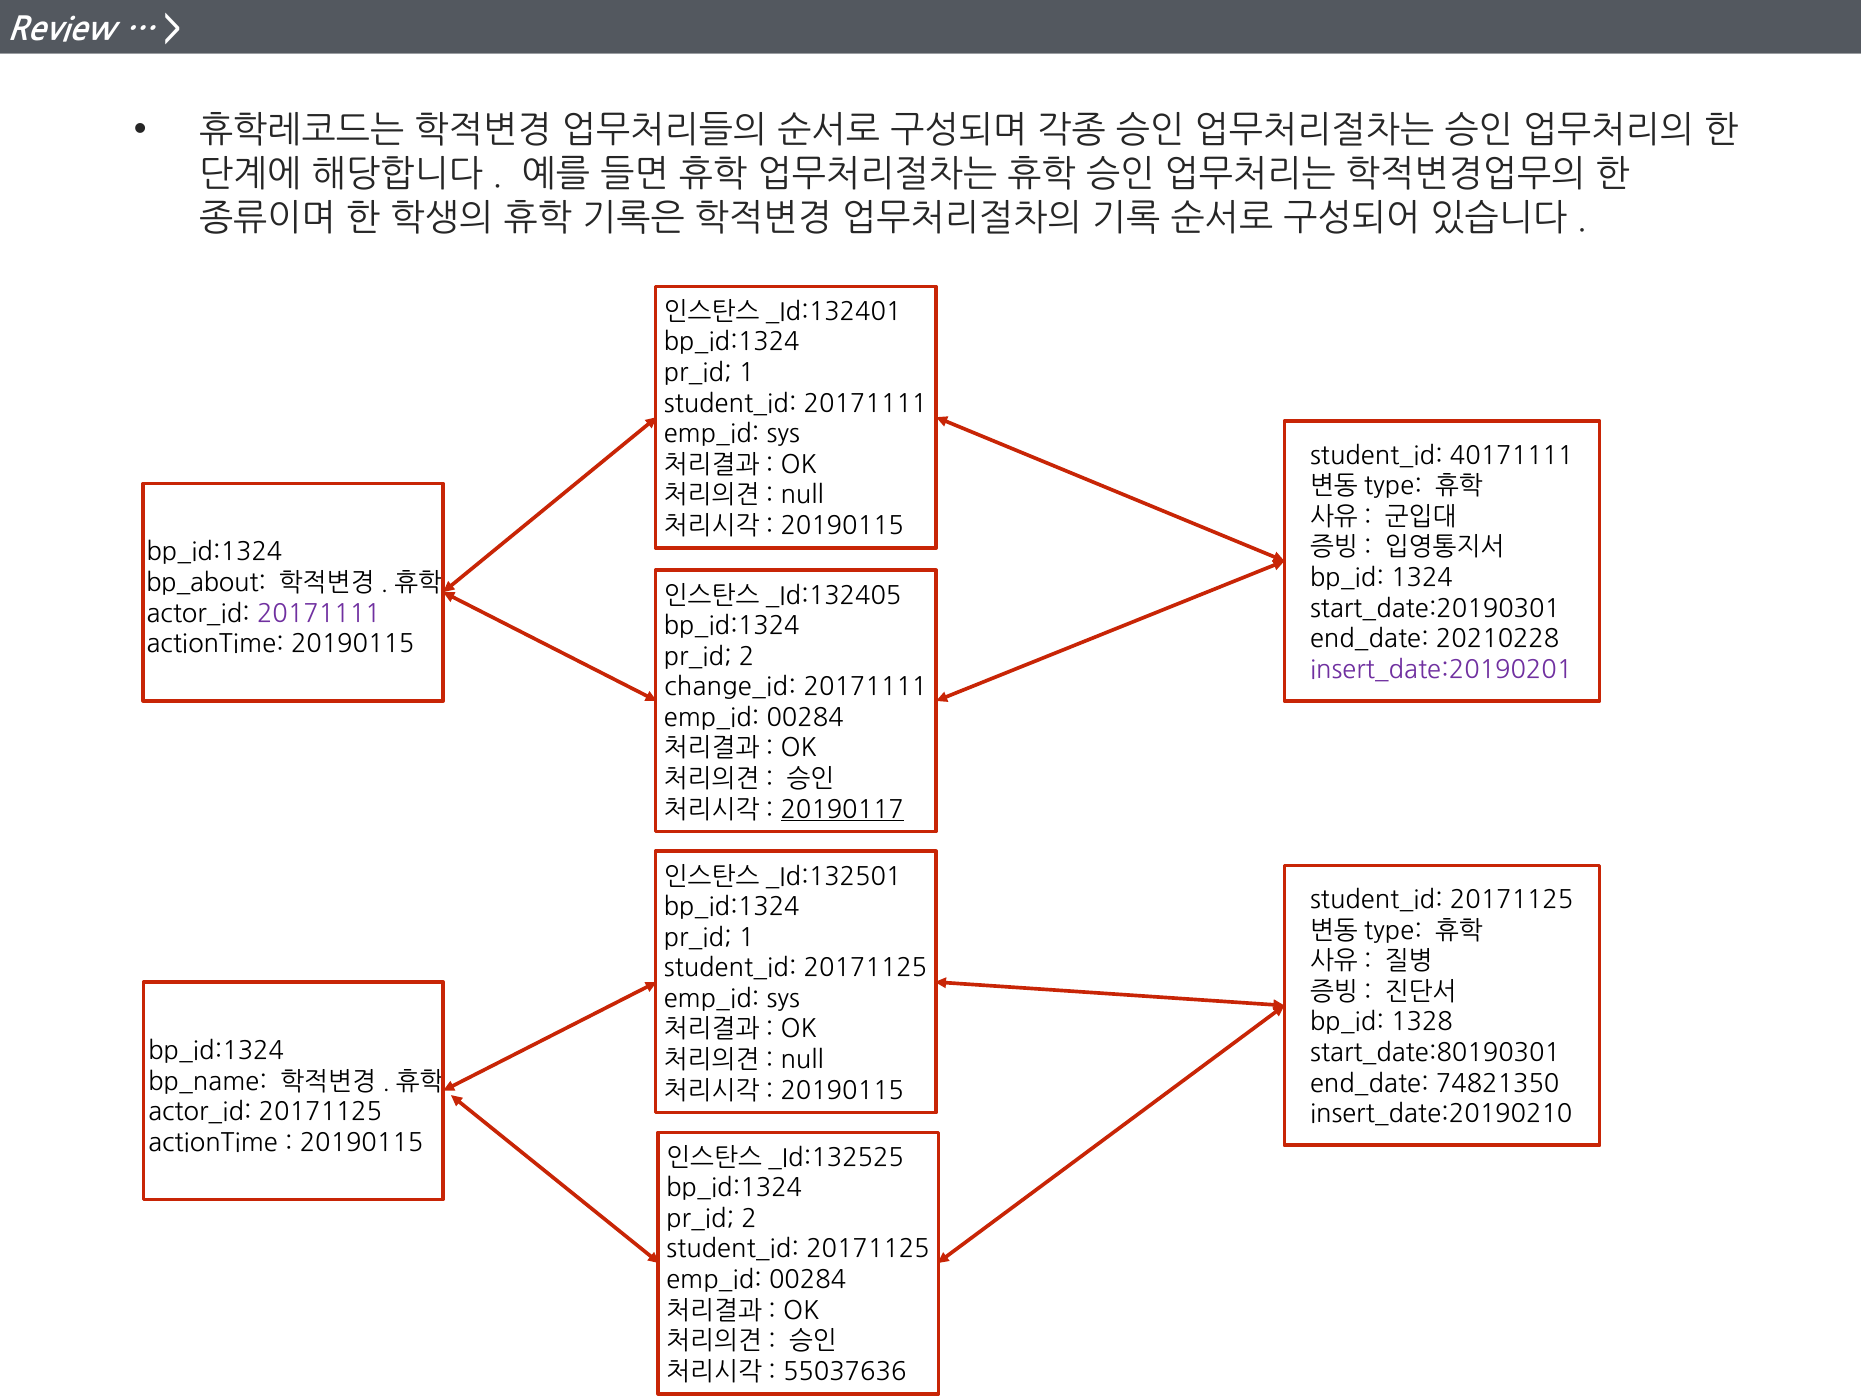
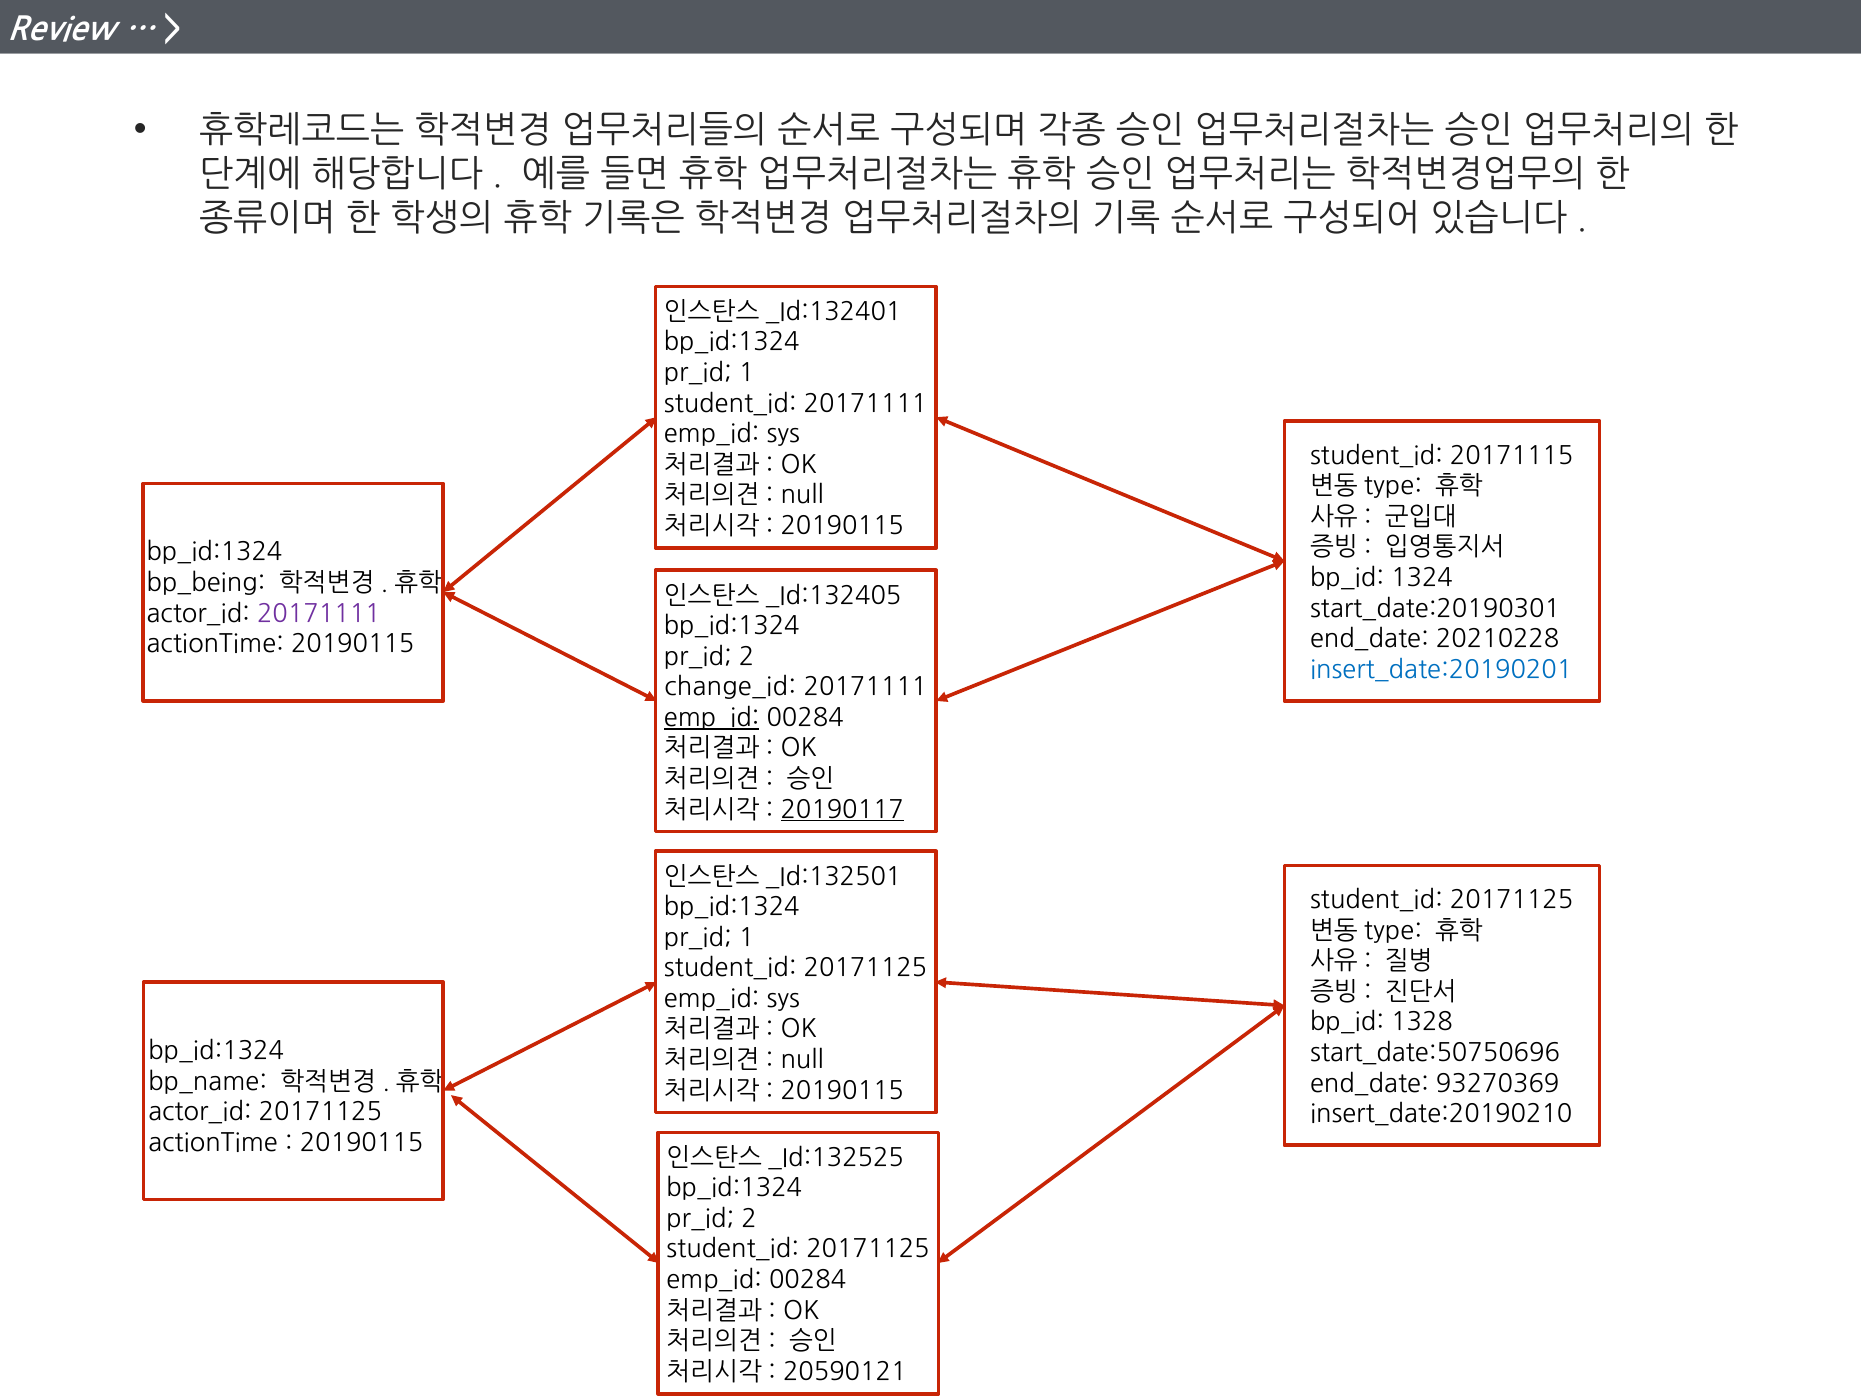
40171111: 40171111 -> 20171115 (1512, 456)
bp_about: bp_about -> bp_being (206, 583)
insert_date:20190201 colour: purple -> blue (1441, 670)
emp_id underline: none -> present (712, 718)
start_date:80190301: start_date:80190301 -> start_date:50750696 (1435, 1053)
74821350: 74821350 -> 93270369 (1498, 1084)
55037636: 55037636 -> 20590121 (845, 1372)
